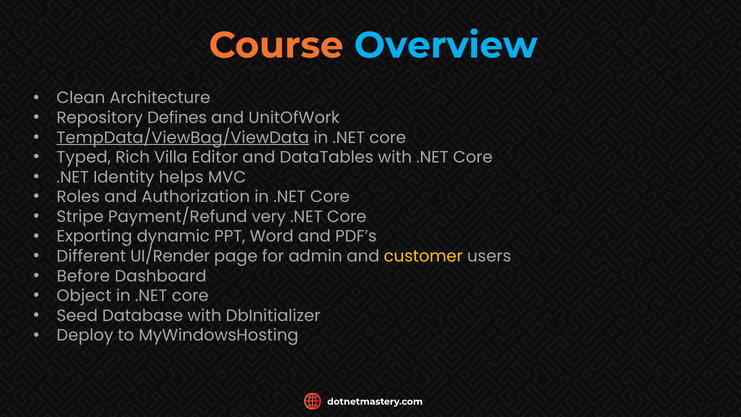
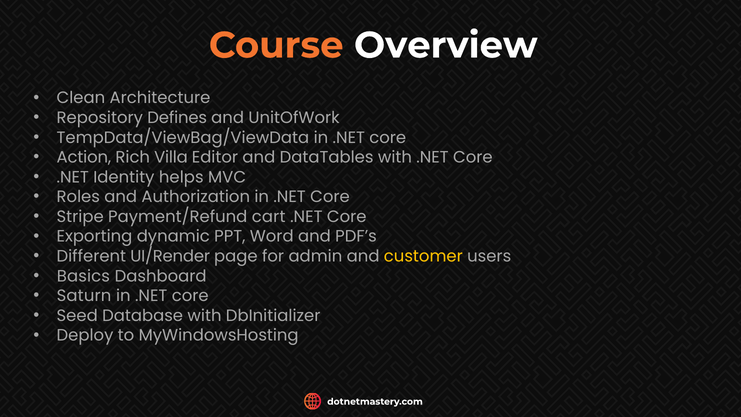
Overview colour: light blue -> white (446, 45)
TempData/ViewBag/ViewData underline: present -> none (183, 138)
Typed: Typed -> Action (84, 157)
very: very -> cart (269, 217)
Before: Before -> Basics (83, 276)
Object: Object -> Saturn (84, 296)
